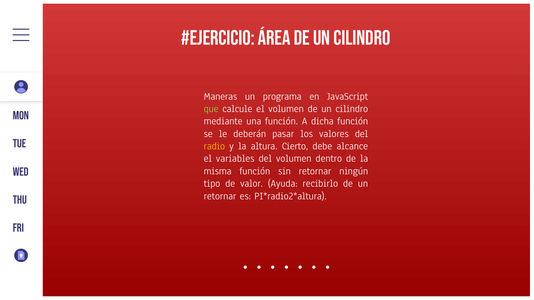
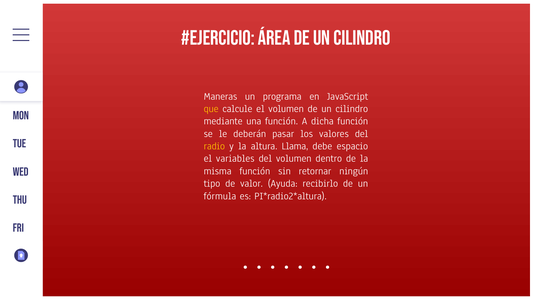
que colour: light green -> yellow (211, 109)
Cierto: Cierto -> Llama (295, 146)
alcance: alcance -> espacio (352, 146)
retornar: retornar -> fórmula (220, 196)
